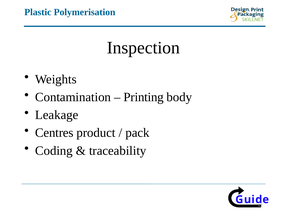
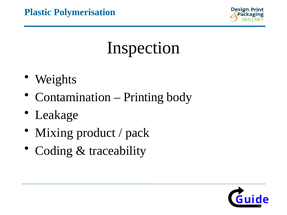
Centres: Centres -> Mixing (54, 133)
